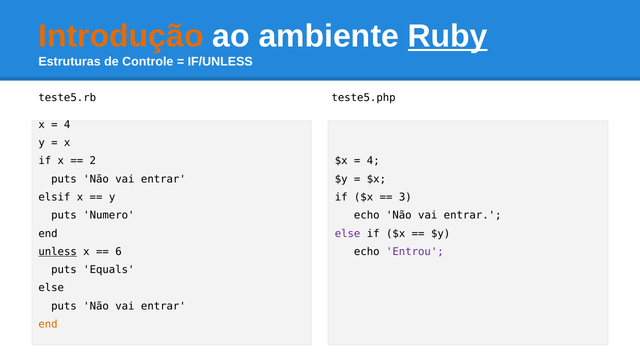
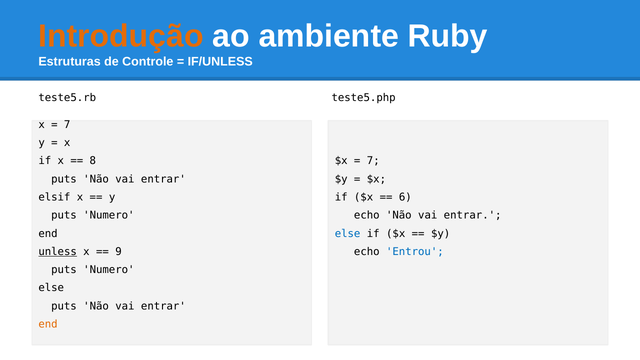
Ruby underline: present -> none (448, 36)
4: 4 -> 7 (67, 125)
2: 2 -> 8 (93, 161)
4: 4 -> 7 (373, 161)
3: 3 -> 6 (405, 197)
else colour: purple -> blue (348, 234)
6: 6 -> 9 (118, 252)
Entrou colour: purple -> blue (415, 252)
Equals: Equals -> Numero (109, 270)
